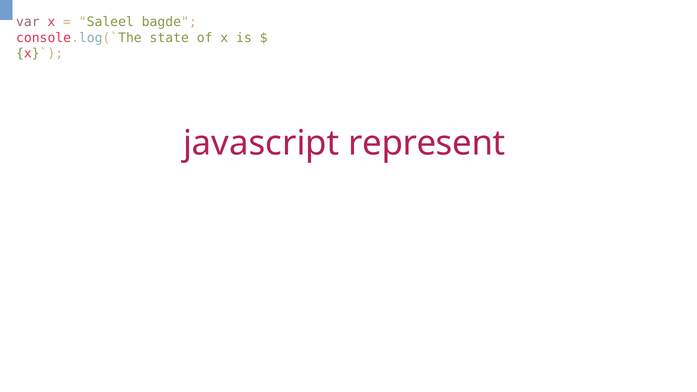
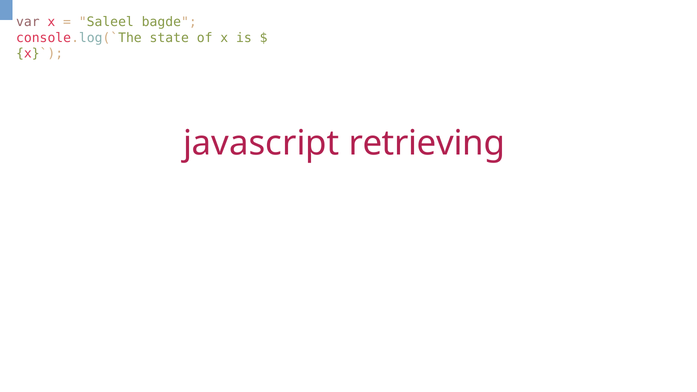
represent: represent -> retrieving (427, 144)
